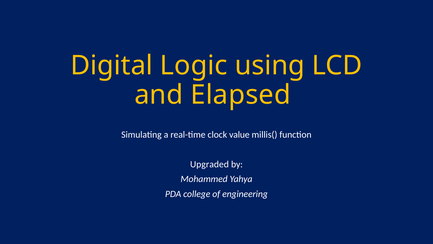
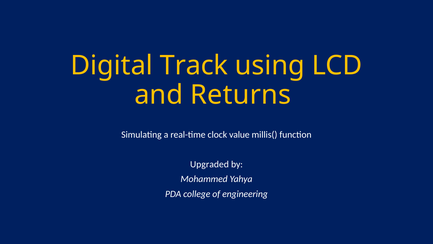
Logic: Logic -> Track (194, 65)
Elapsed: Elapsed -> Returns (241, 95)
